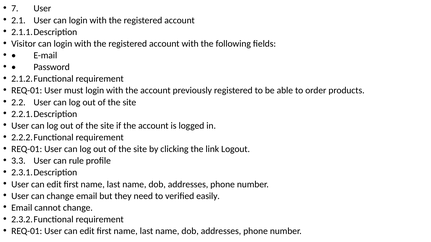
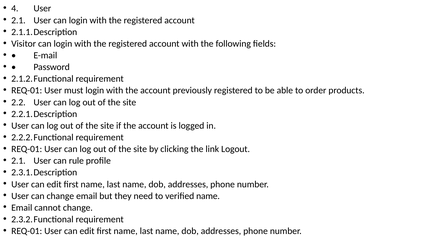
7: 7 -> 4 (15, 9)
3.3: 3.3 -> 2.1 (18, 161)
verified easily: easily -> name (208, 196)
